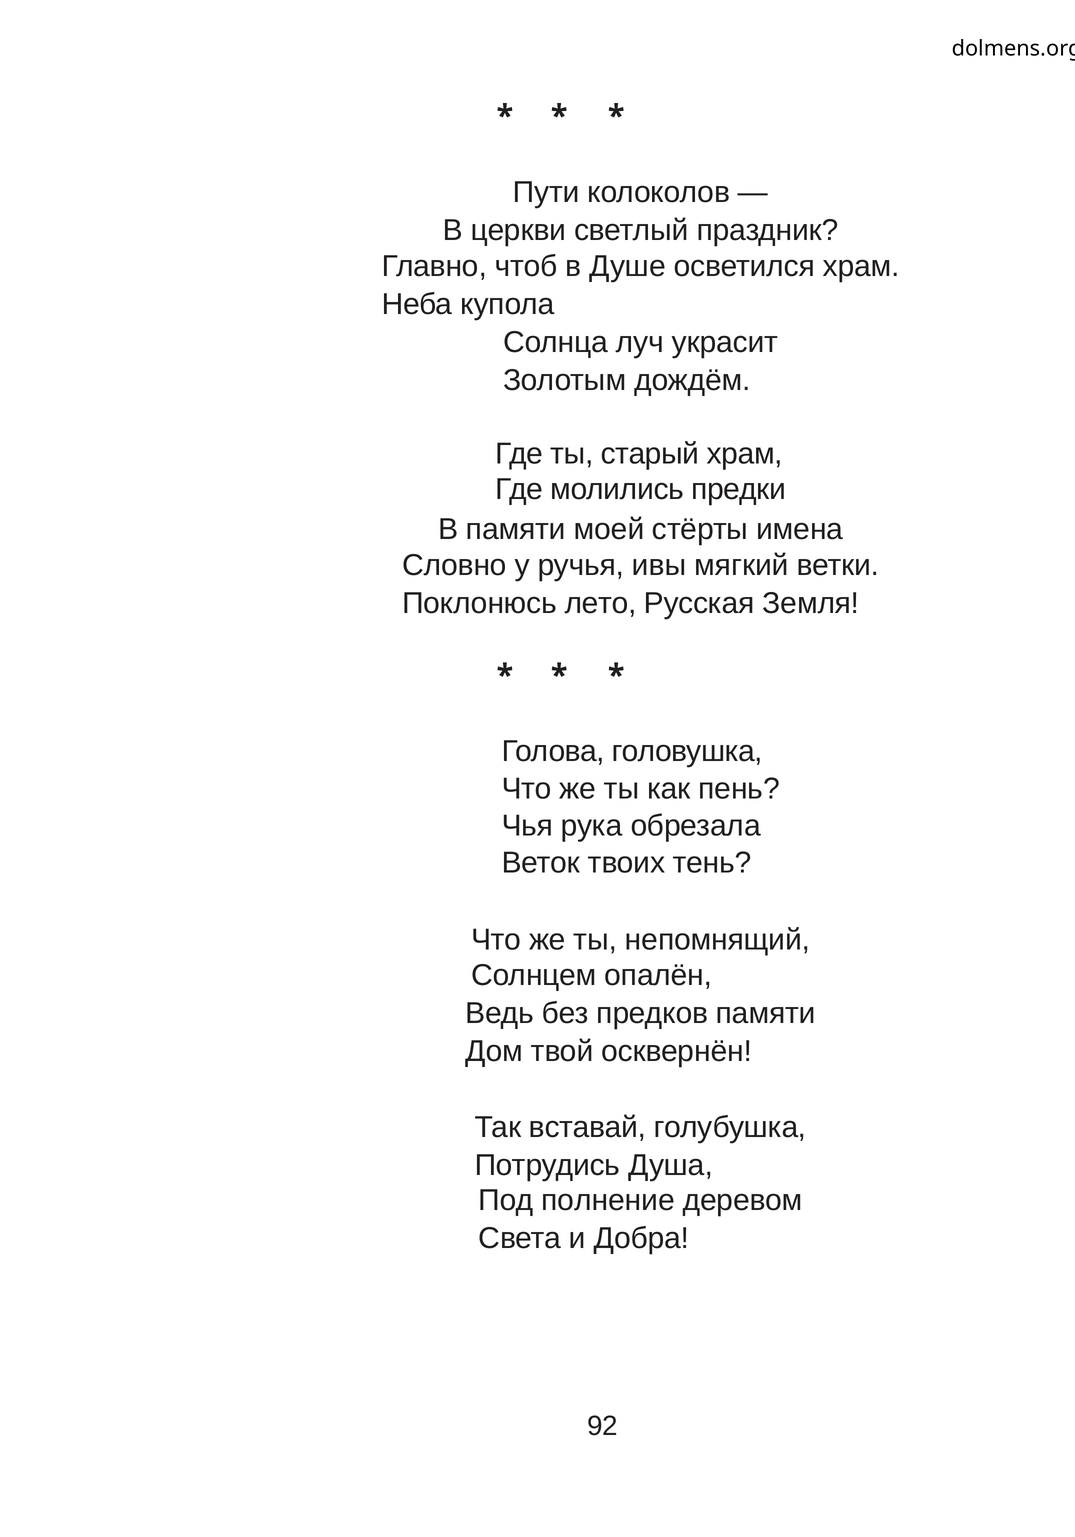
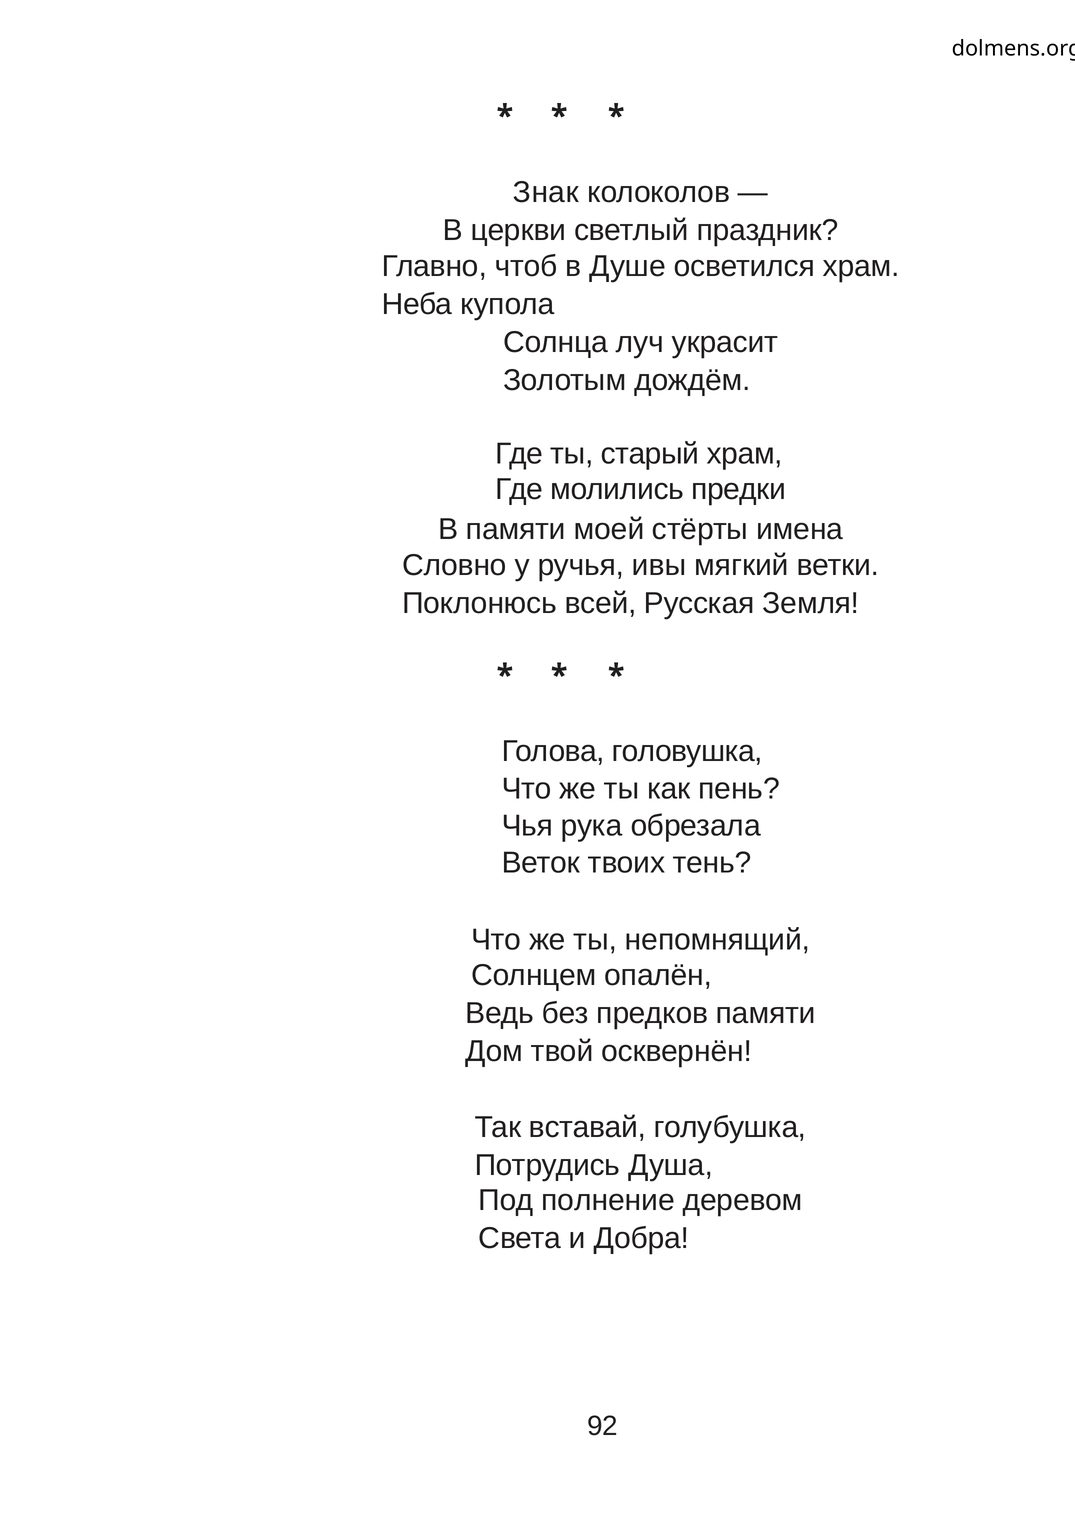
Пути: Пути -> Знак (546, 192)
лето: лето -> всей (601, 603)
